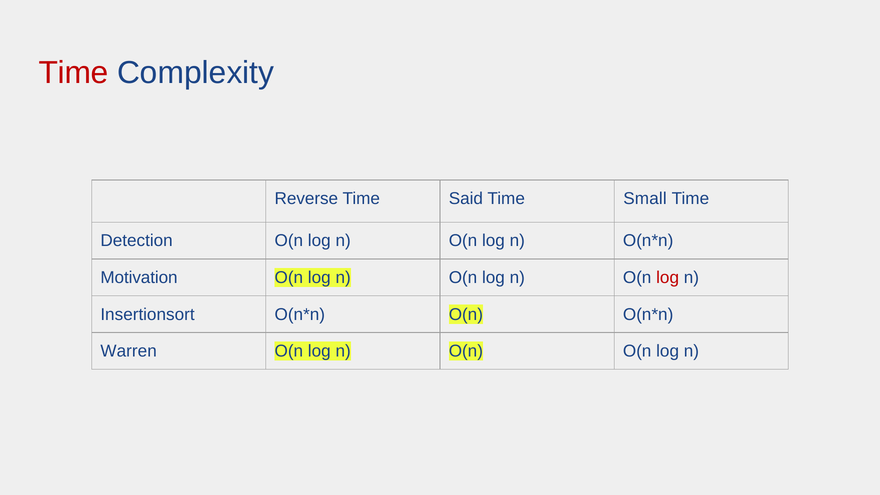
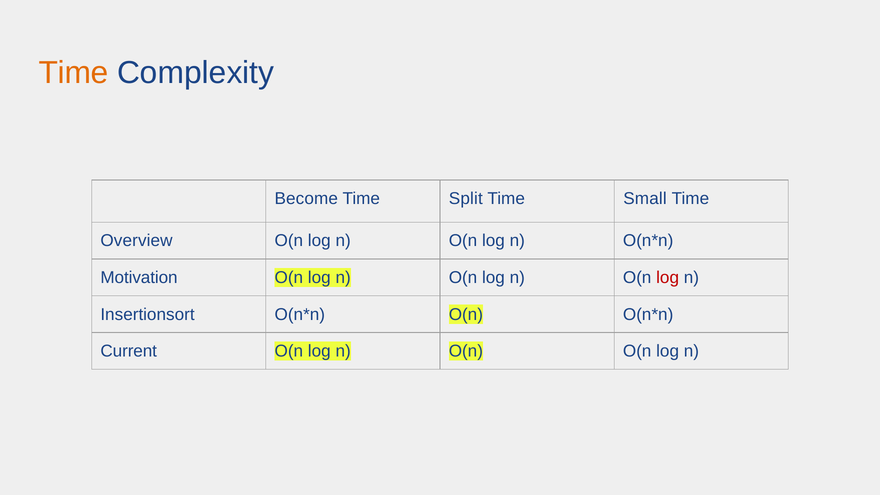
Time colour: red -> orange (74, 73)
Reverse: Reverse -> Become (306, 199)
Said: Said -> Split (466, 199)
Detection: Detection -> Overview (137, 241)
Warren: Warren -> Current (129, 351)
